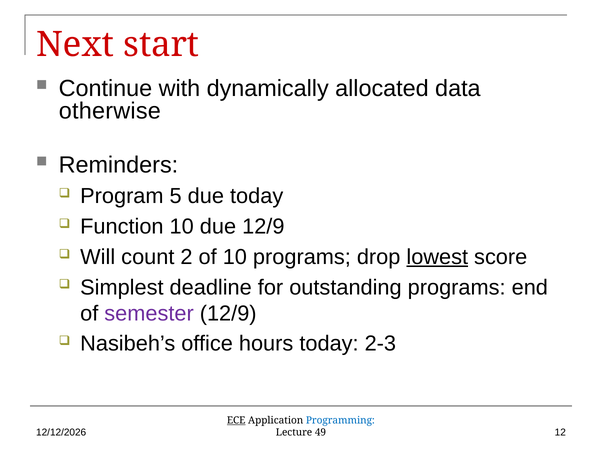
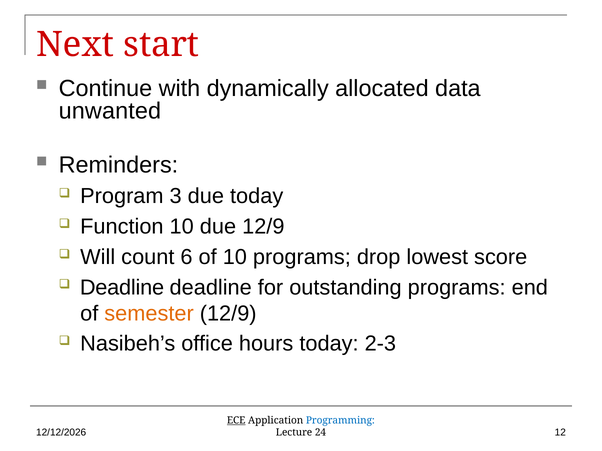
otherwise: otherwise -> unwanted (110, 111)
5: 5 -> 3 (176, 196)
2: 2 -> 6 (186, 257)
lowest underline: present -> none (437, 257)
Simplest: Simplest -> Deadline (122, 288)
semester colour: purple -> orange (149, 314)
49: 49 -> 24 (320, 433)
